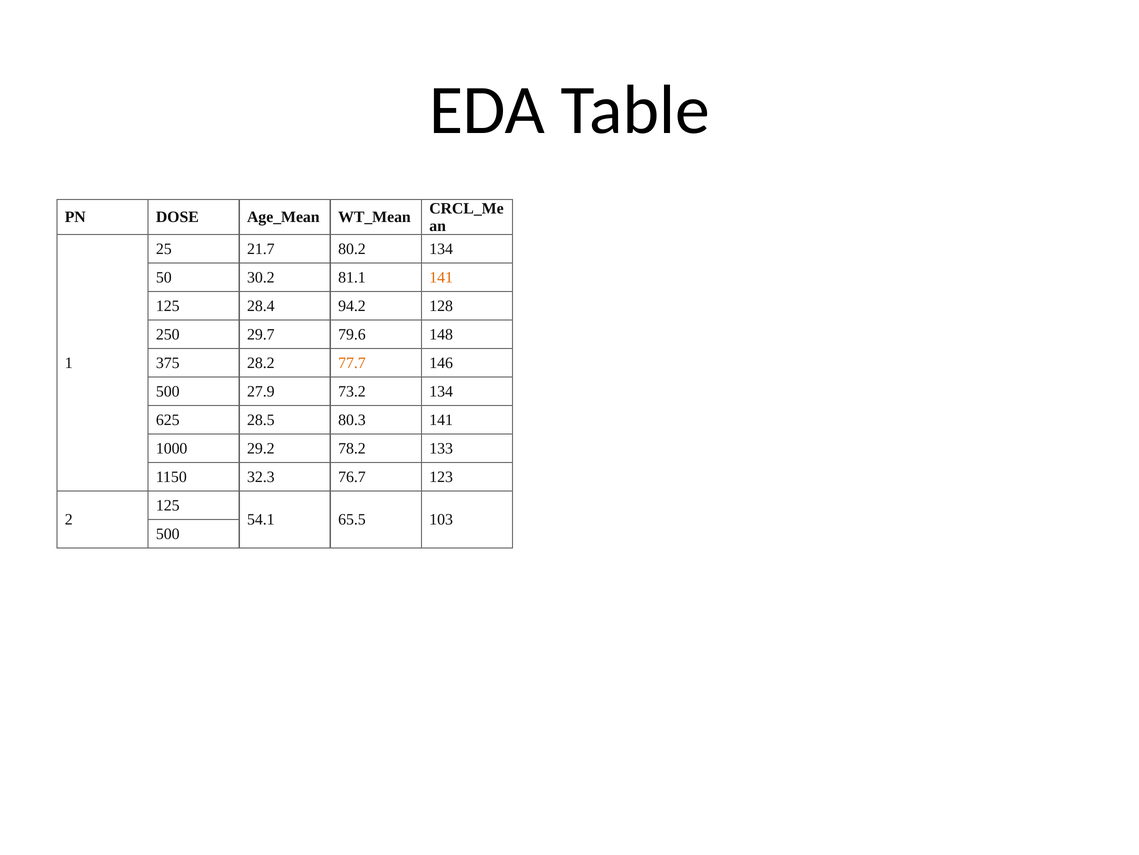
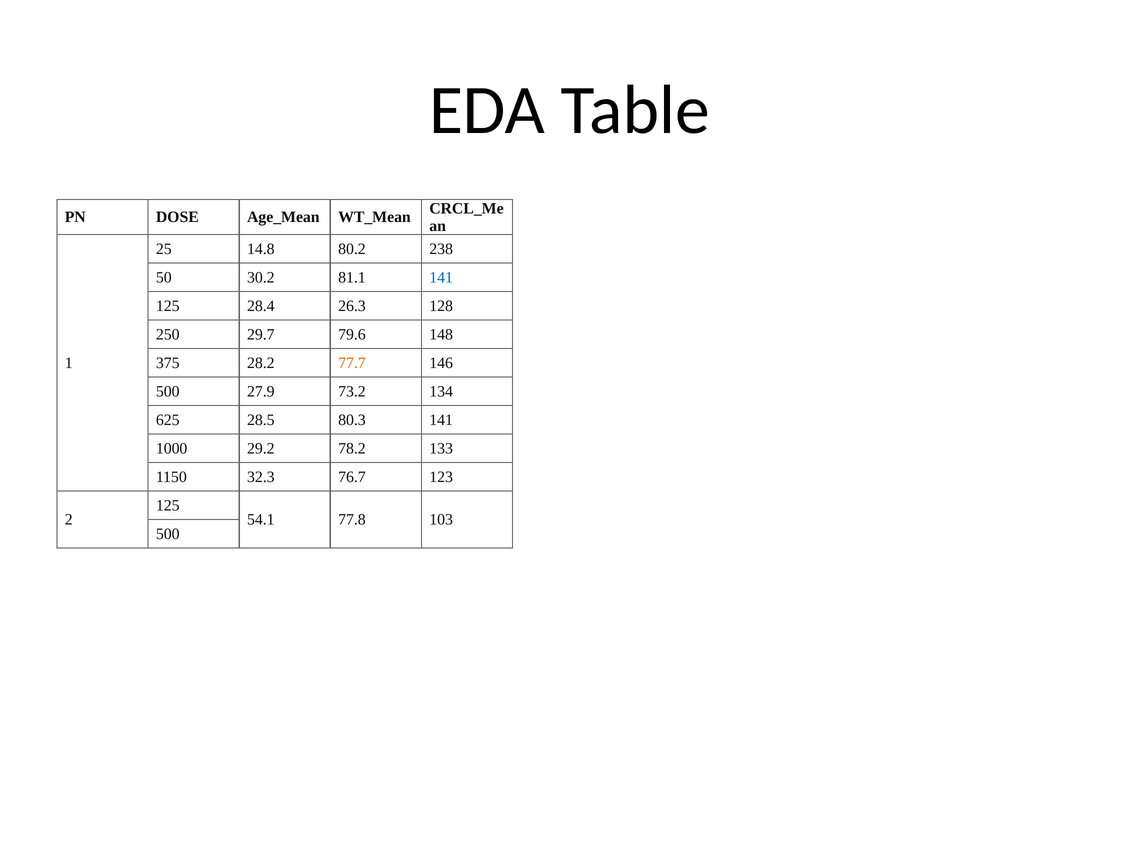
21.7: 21.7 -> 14.8 (261, 249)
80.2 134: 134 -> 238 (441, 249)
141 colour: orange -> blue (441, 277)
94.2: 94.2 -> 26.3 (352, 306)
65.5: 65.5 -> 77.8 (352, 519)
